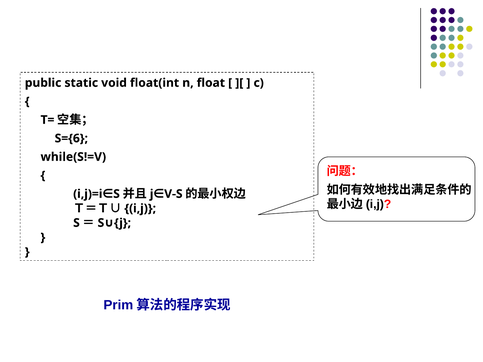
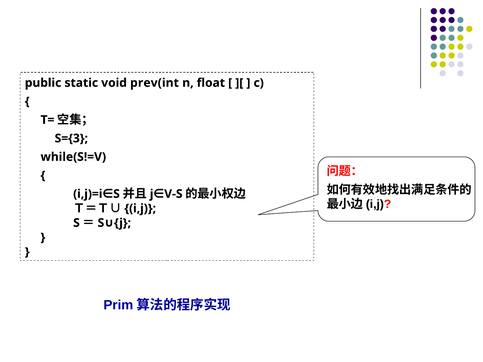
float(int: float(int -> prev(int (155, 83)
S={6: S={6 -> S={3 (71, 138)
